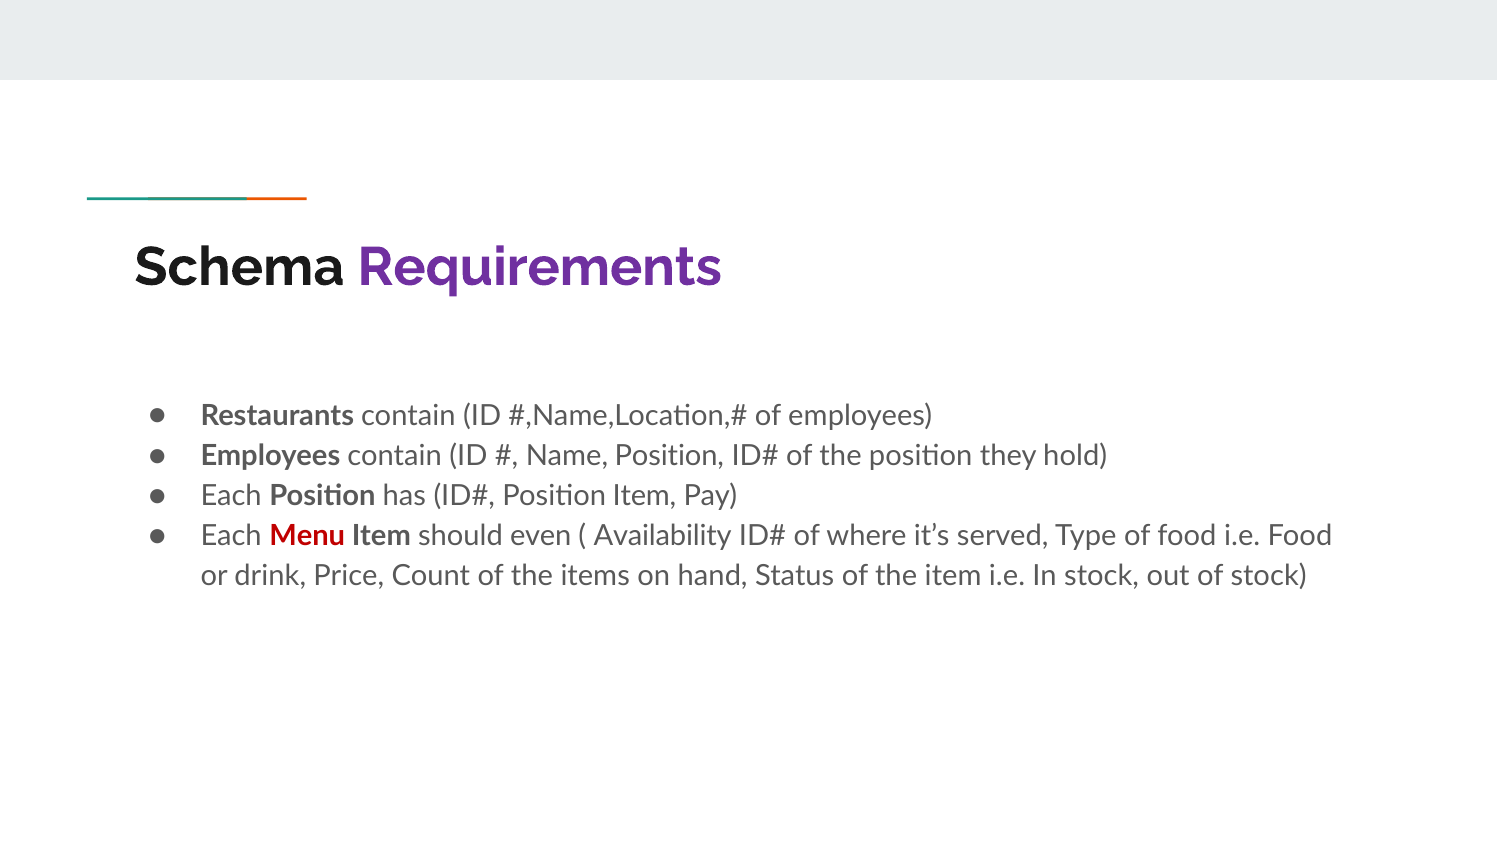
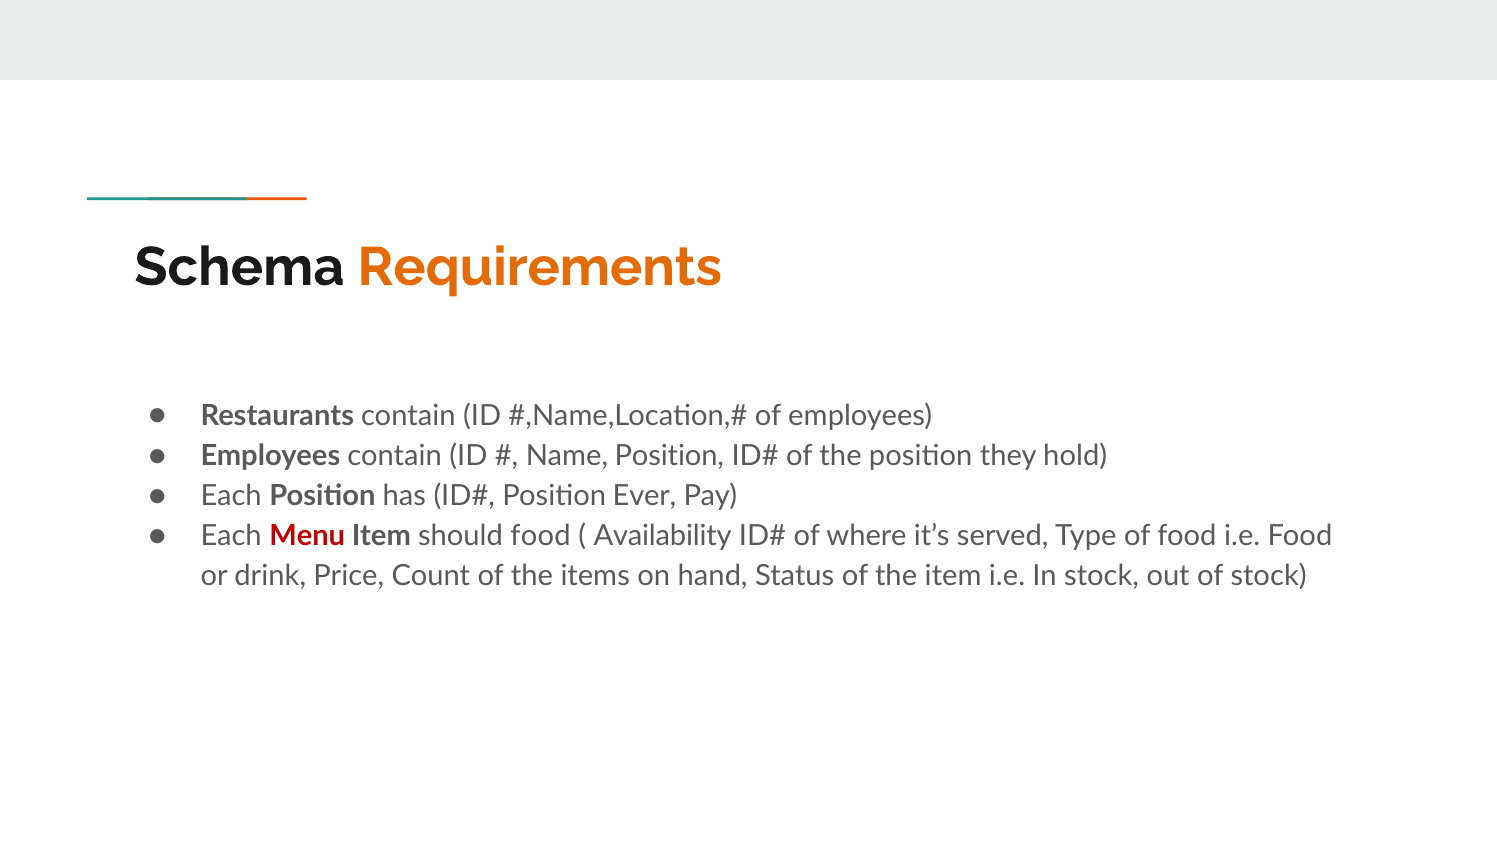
Requirements colour: purple -> orange (540, 267)
Position Item: Item -> Ever (644, 496)
should even: even -> food (540, 536)
